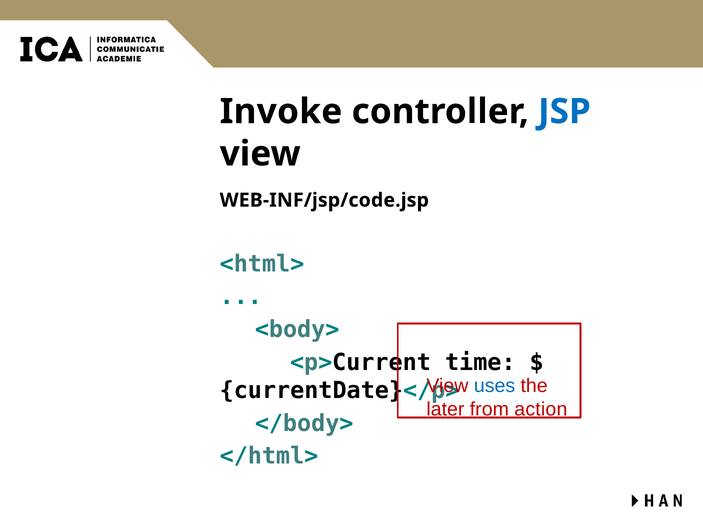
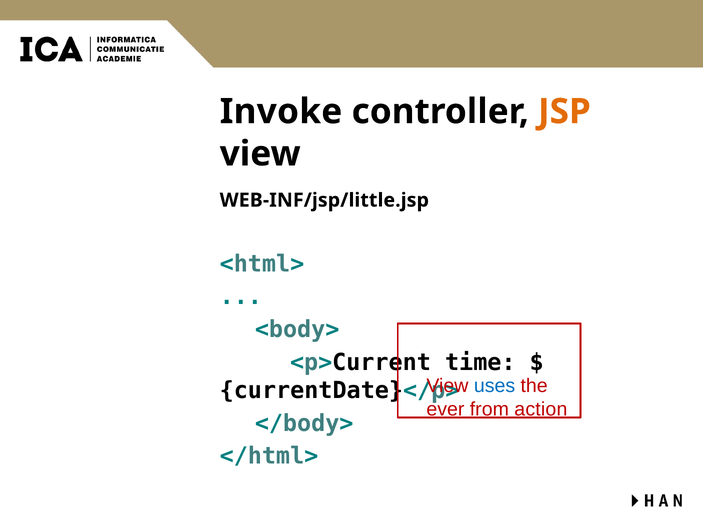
JSP colour: blue -> orange (564, 111)
WEB-INF/jsp/code.jsp: WEB-INF/jsp/code.jsp -> WEB-INF/jsp/little.jsp (324, 200)
later: later -> ever (445, 409)
